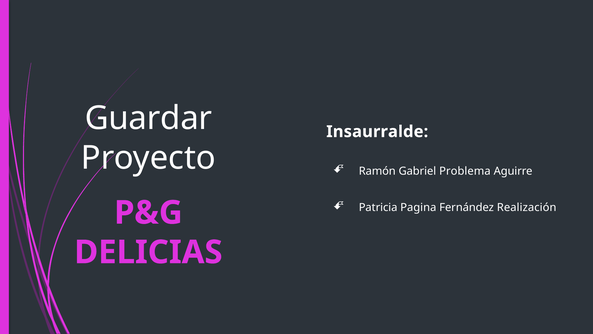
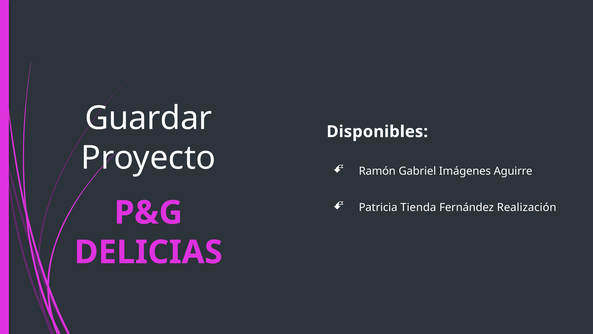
Insaurralde: Insaurralde -> Disponibles (377, 131)
Problema: Problema -> Imágenes (465, 171)
Pagina: Pagina -> Tienda (418, 207)
